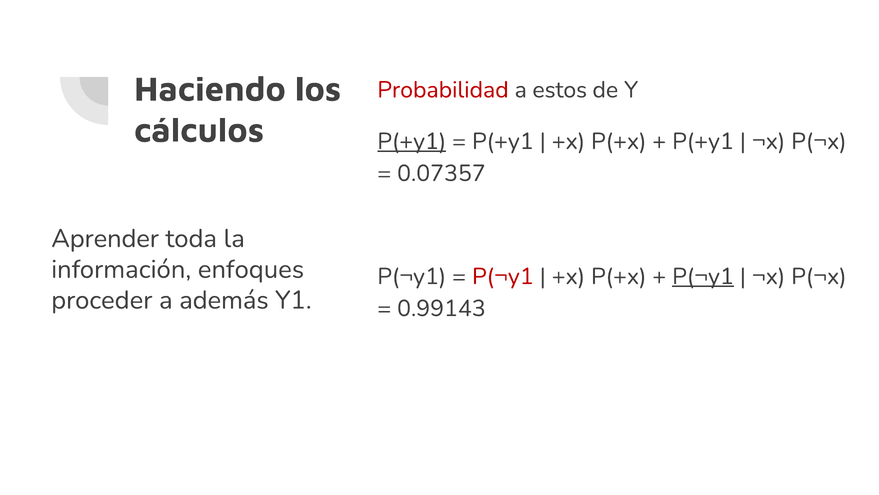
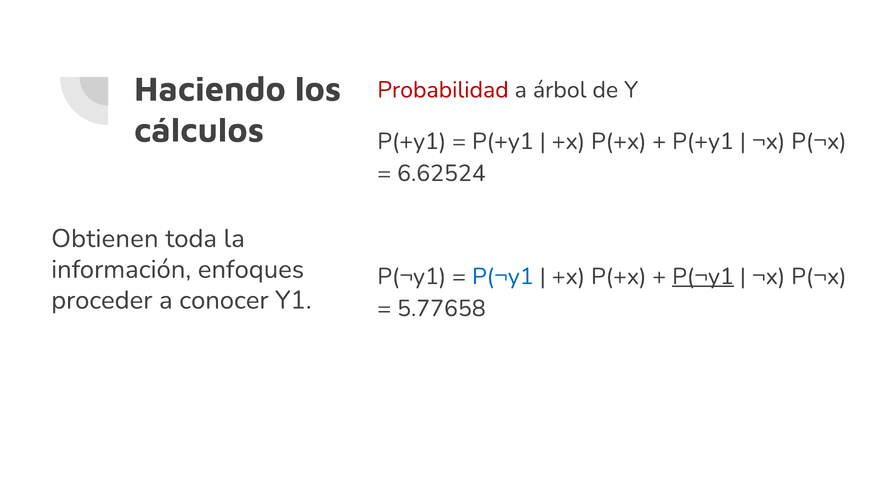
estos: estos -> árbol (560, 90)
P(+y1 underline: present -> none (412, 141)
0.07357: 0.07357 -> 6.62524 (441, 173)
Aprender: Aprender -> Obtienen (105, 238)
P(¬y1 colour: red -> blue (503, 276)
además: además -> conocer (224, 300)
0.99143: 0.99143 -> 5.77658 (441, 308)
